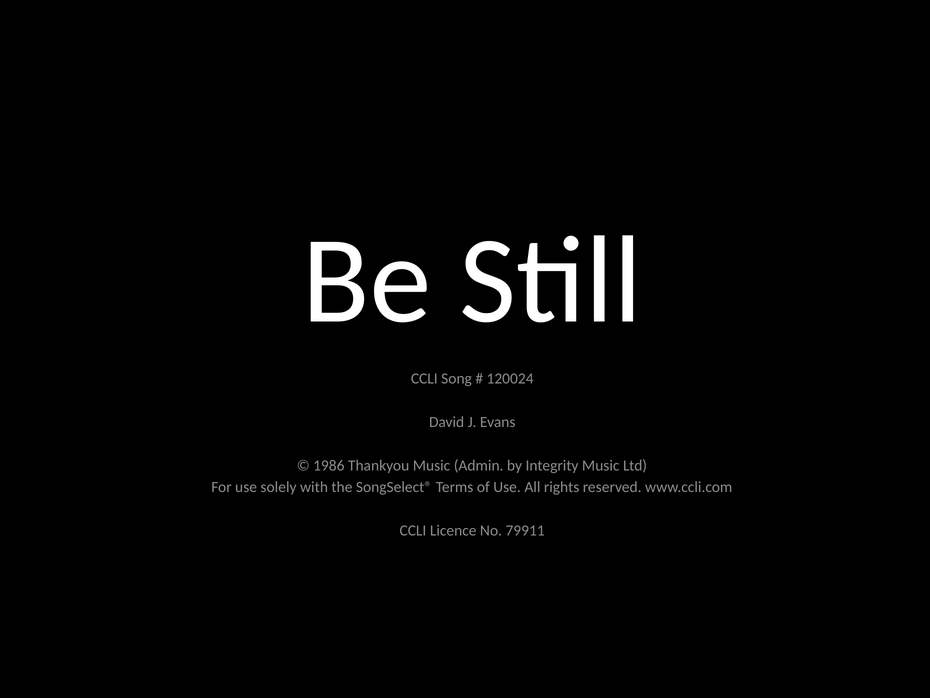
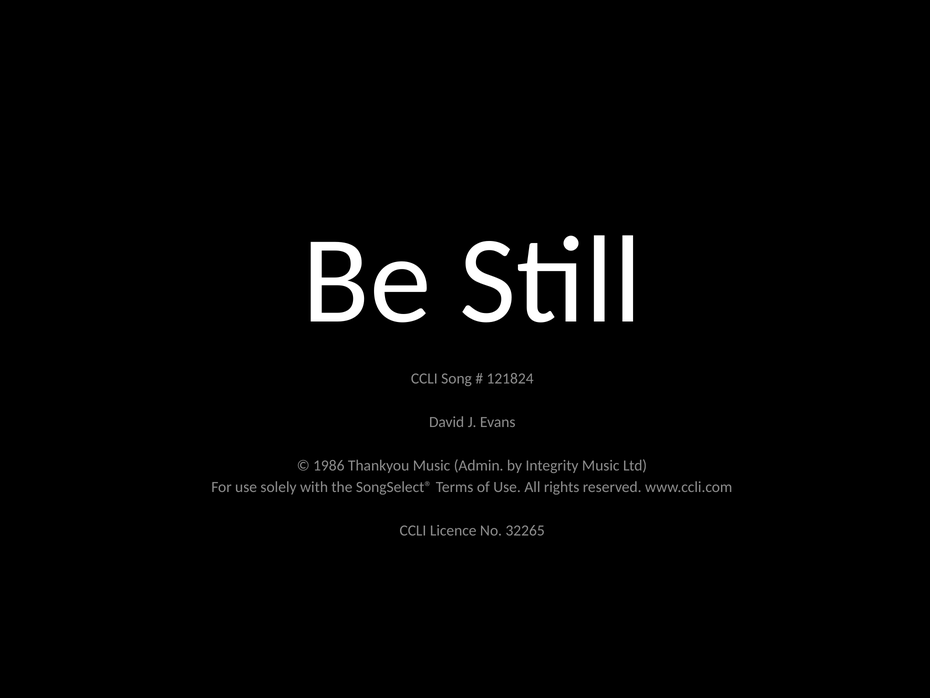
120024: 120024 -> 121824 (510, 378)
79911: 79911 -> 32265 (525, 530)
